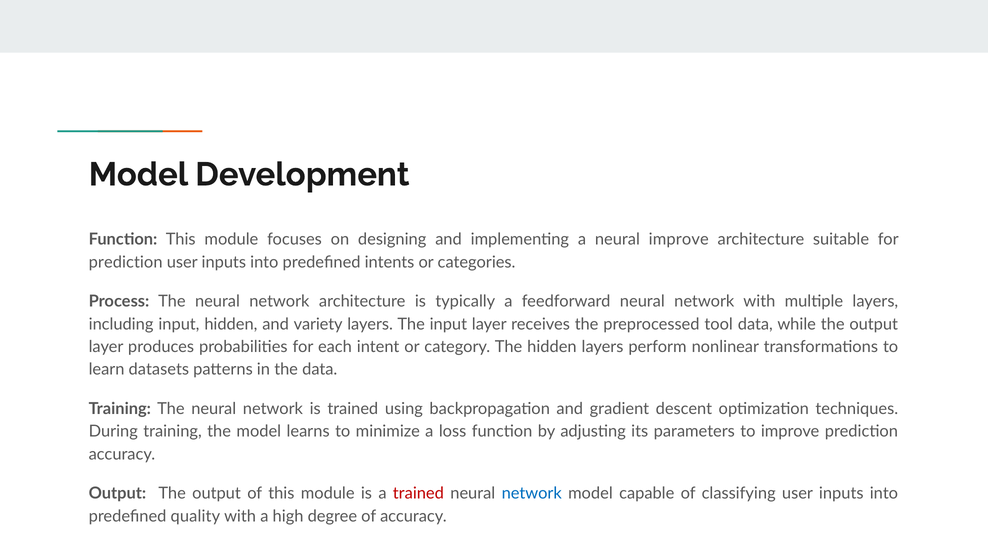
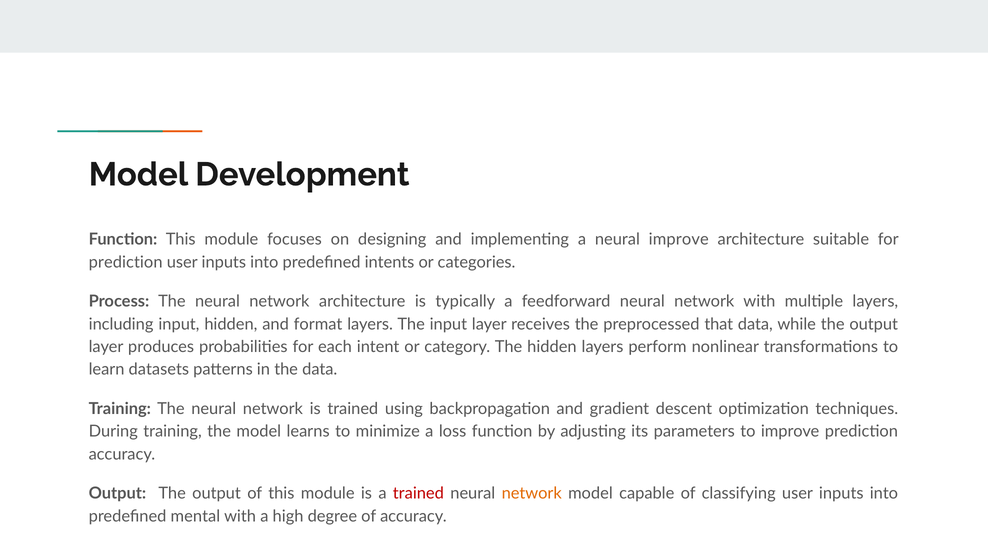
variety: variety -> format (318, 324)
tool: tool -> that (719, 324)
network colour: blue -> orange (532, 493)
quality: quality -> mental (195, 516)
